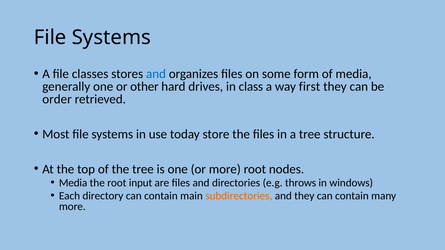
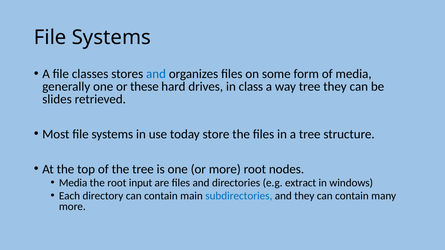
other: other -> these (144, 87)
way first: first -> tree (310, 87)
order: order -> slides (57, 99)
throws: throws -> extract (301, 183)
subdirectories colour: orange -> blue (239, 196)
